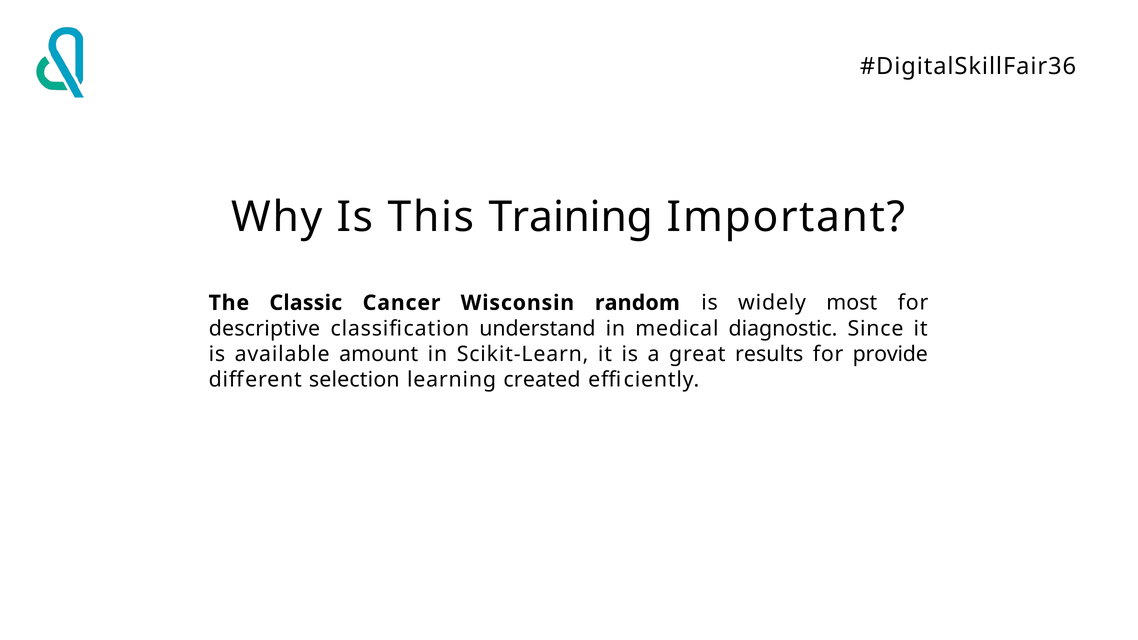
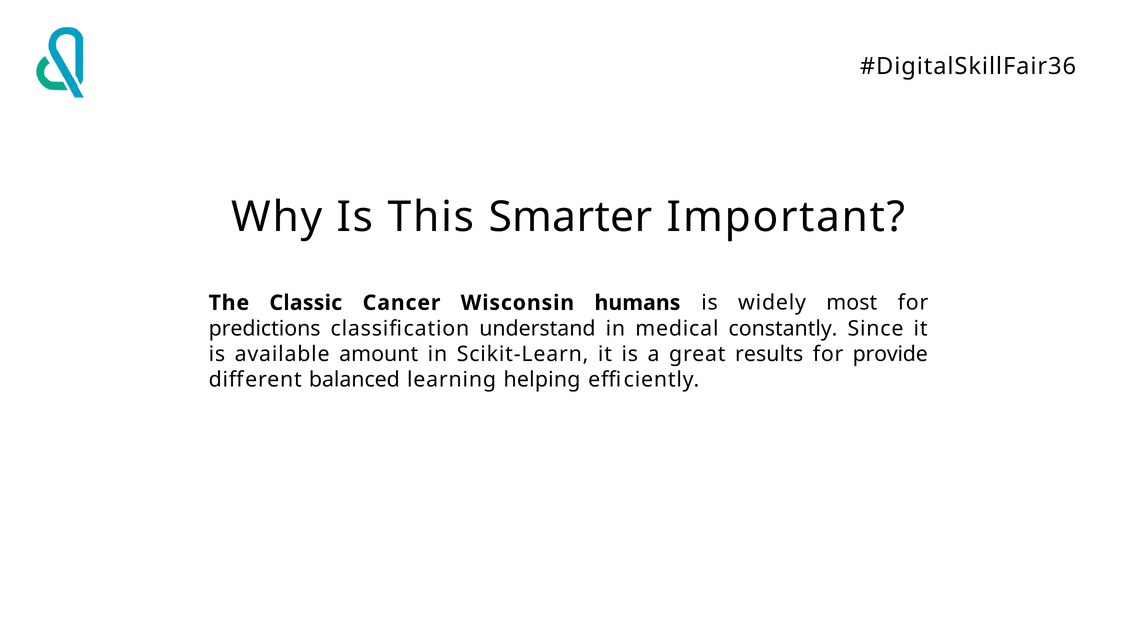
Training: Training -> Smarter (570, 217)
random: random -> humans (637, 303)
descriptive: descriptive -> predictions (265, 329)
diagnostic: diagnostic -> constantly (783, 329)
selection: selection -> balanced (354, 380)
created: created -> helping (542, 380)
